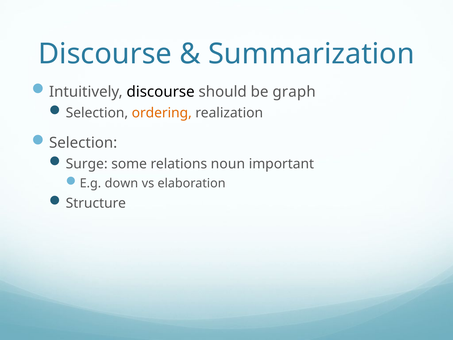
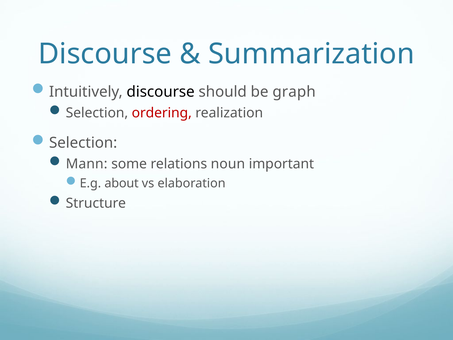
ordering colour: orange -> red (162, 113)
Surge: Surge -> Mann (87, 164)
down: down -> about (122, 183)
